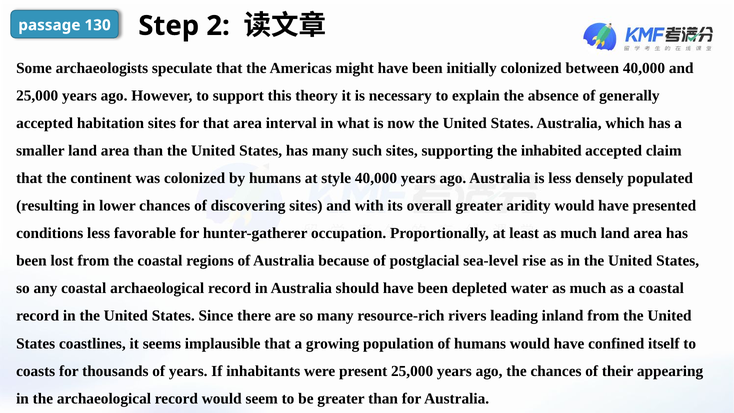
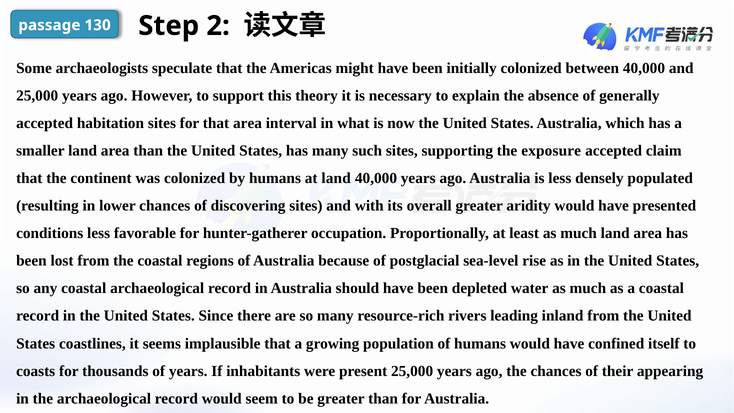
inhabited: inhabited -> exposure (551, 151)
at style: style -> land (336, 178)
